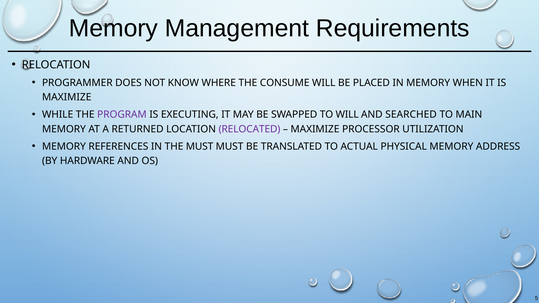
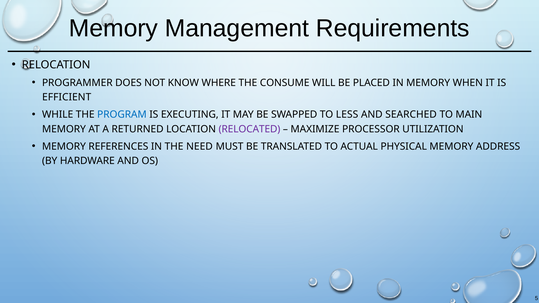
MAXIMIZE: MAXIMIZE -> EFFICIENT (67, 97)
PROGRAM colour: purple -> blue (122, 115)
TO WILL: WILL -> LESS (347, 115)
THE MUST: MUST -> NEED (199, 147)
